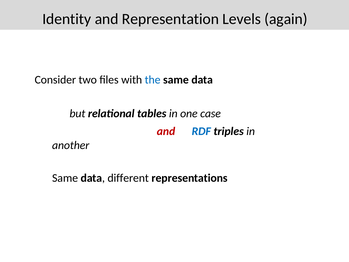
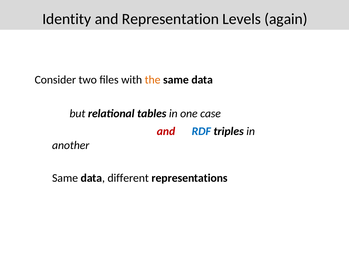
the colour: blue -> orange (153, 80)
